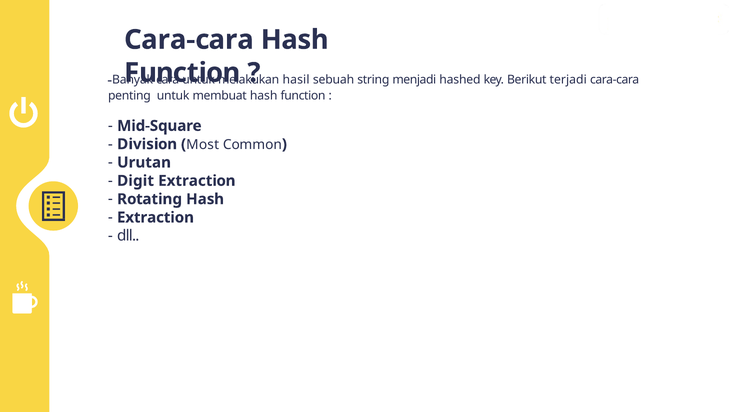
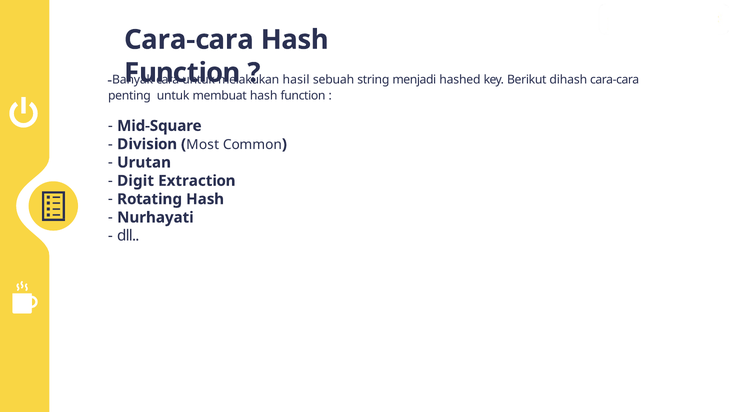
terjadi: terjadi -> dihash (568, 80)
Extraction: Extraction -> Nurhayati (155, 217)
